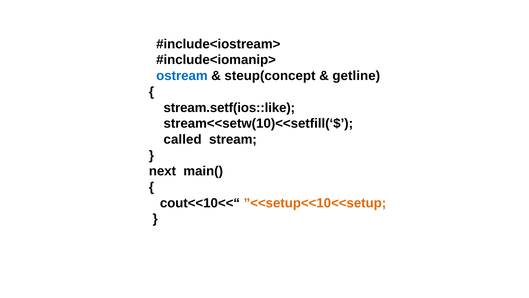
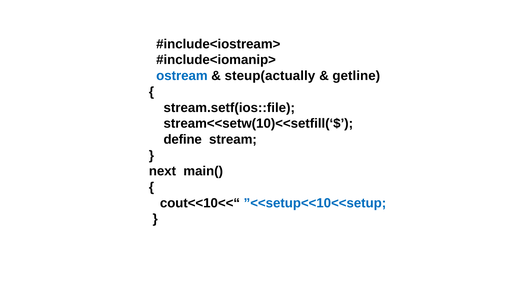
steup(concept: steup(concept -> steup(actually (270, 76)
stream.setf(ios::like: stream.setf(ios::like -> stream.setf(ios::file (229, 107)
called: called -> define (183, 139)
”<<setup<<10<<setup colour: orange -> blue (315, 203)
